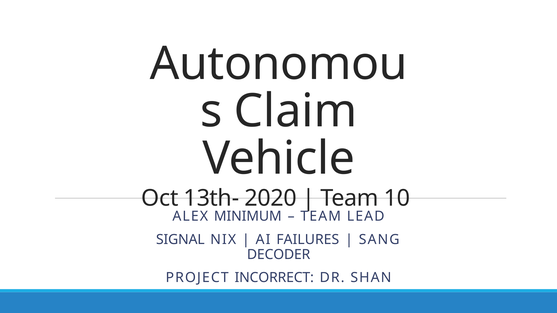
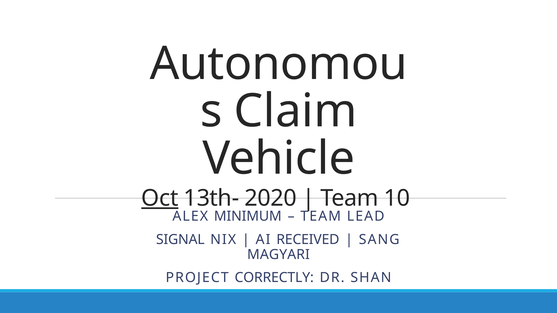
Oct underline: none -> present (160, 198)
FAILURES: FAILURES -> RECEIVED (308, 240)
DECODER: DECODER -> MAGYARI (278, 255)
INCORRECT: INCORRECT -> CORRECTLY (274, 278)
